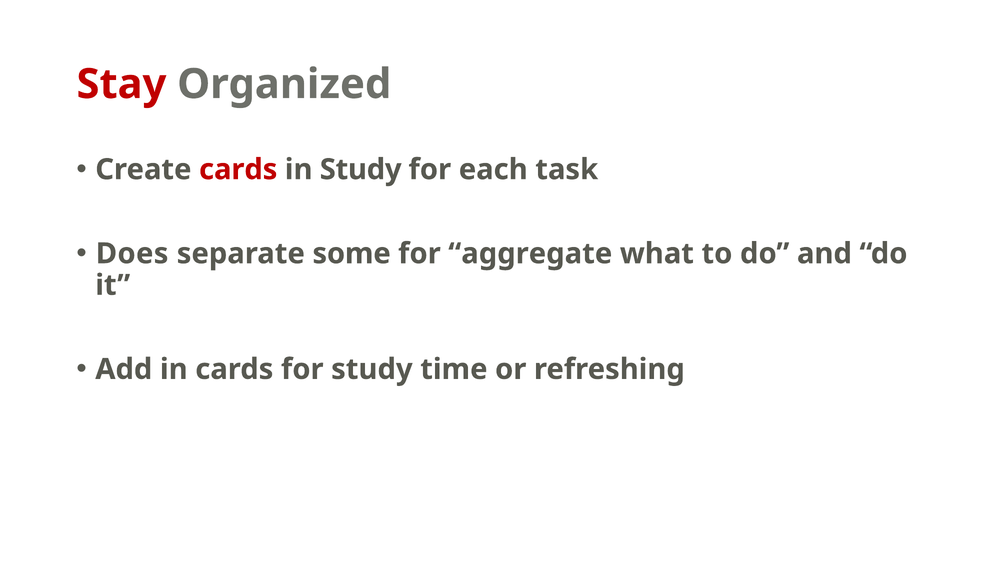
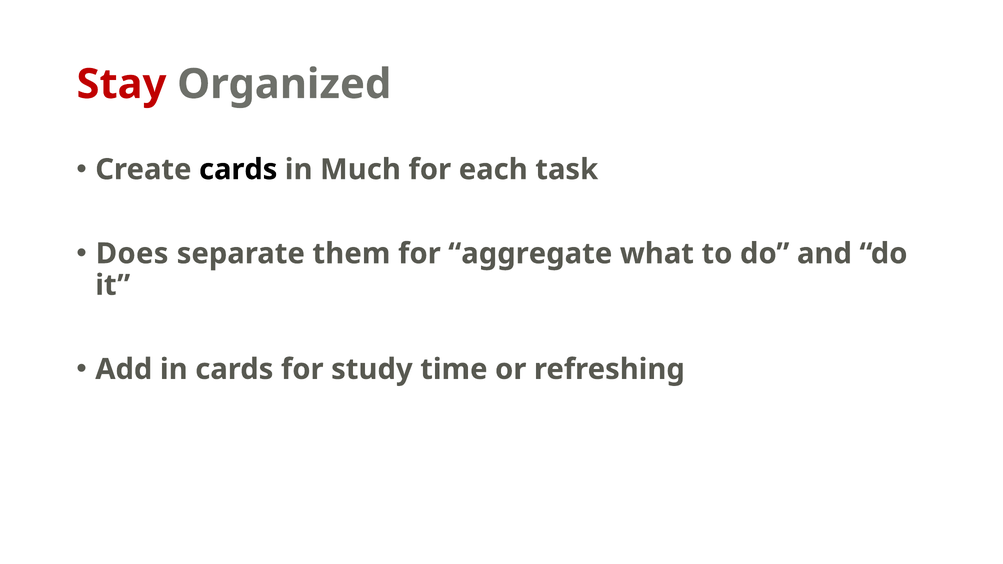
cards colour: red -> black (238, 170)
in Study: Study -> Much (360, 170)
some: some -> them (351, 254)
